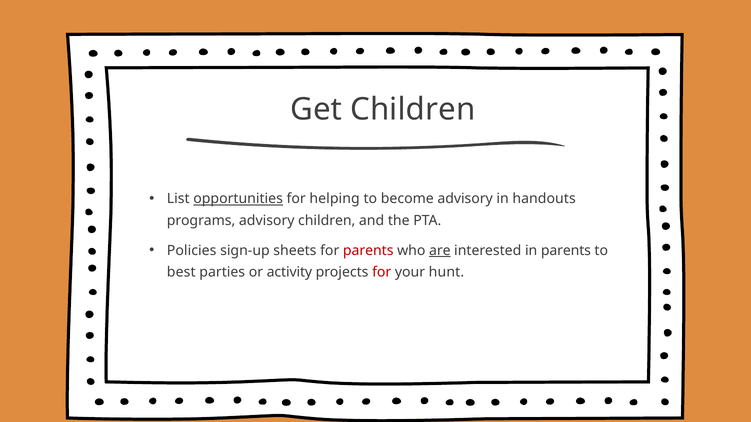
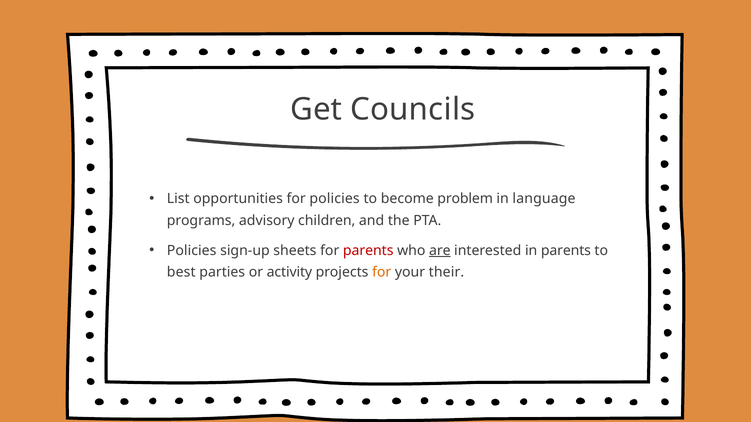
Get Children: Children -> Councils (413, 109)
opportunities underline: present -> none (238, 199)
for helping: helping -> policies (335, 199)
become advisory: advisory -> problem (465, 199)
handouts: handouts -> language (544, 199)
for colour: red -> orange (382, 273)
hunt: hunt -> their (446, 273)
